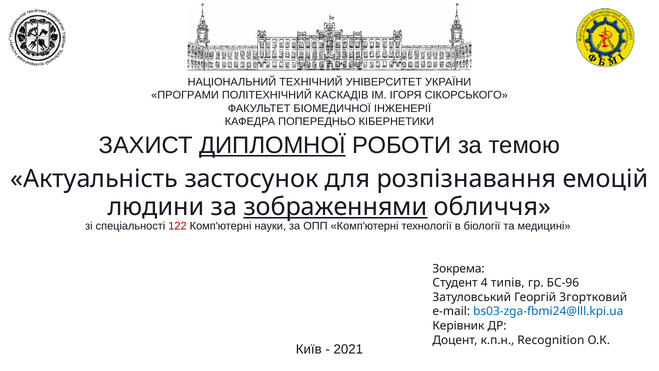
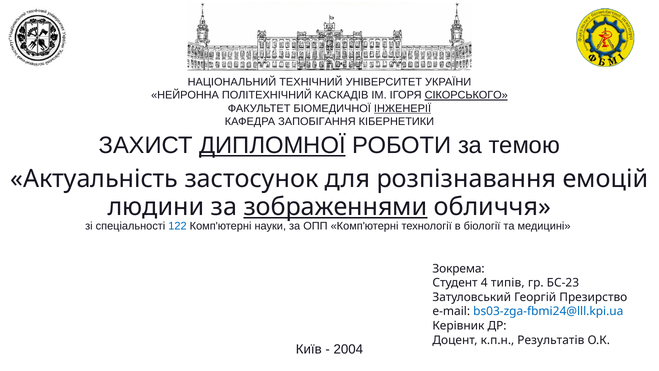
ПРОГРАМИ: ПРОГРАМИ -> НЕЙРОННА (185, 95)
СІКОРСЬКОГО underline: none -> present (466, 95)
ІНЖЕНЕРІЇ underline: none -> present (403, 108)
ПОПЕРЕДНЬО: ПОПЕРЕДНЬО -> ЗАПОБІГАННЯ (317, 122)
122 colour: red -> blue (178, 226)
БС-96: БС-96 -> БС-23 (563, 283)
Згортковий: Згортковий -> Презирство (593, 297)
Recognition: Recognition -> Результатів (551, 340)
2021: 2021 -> 2004 (348, 349)
